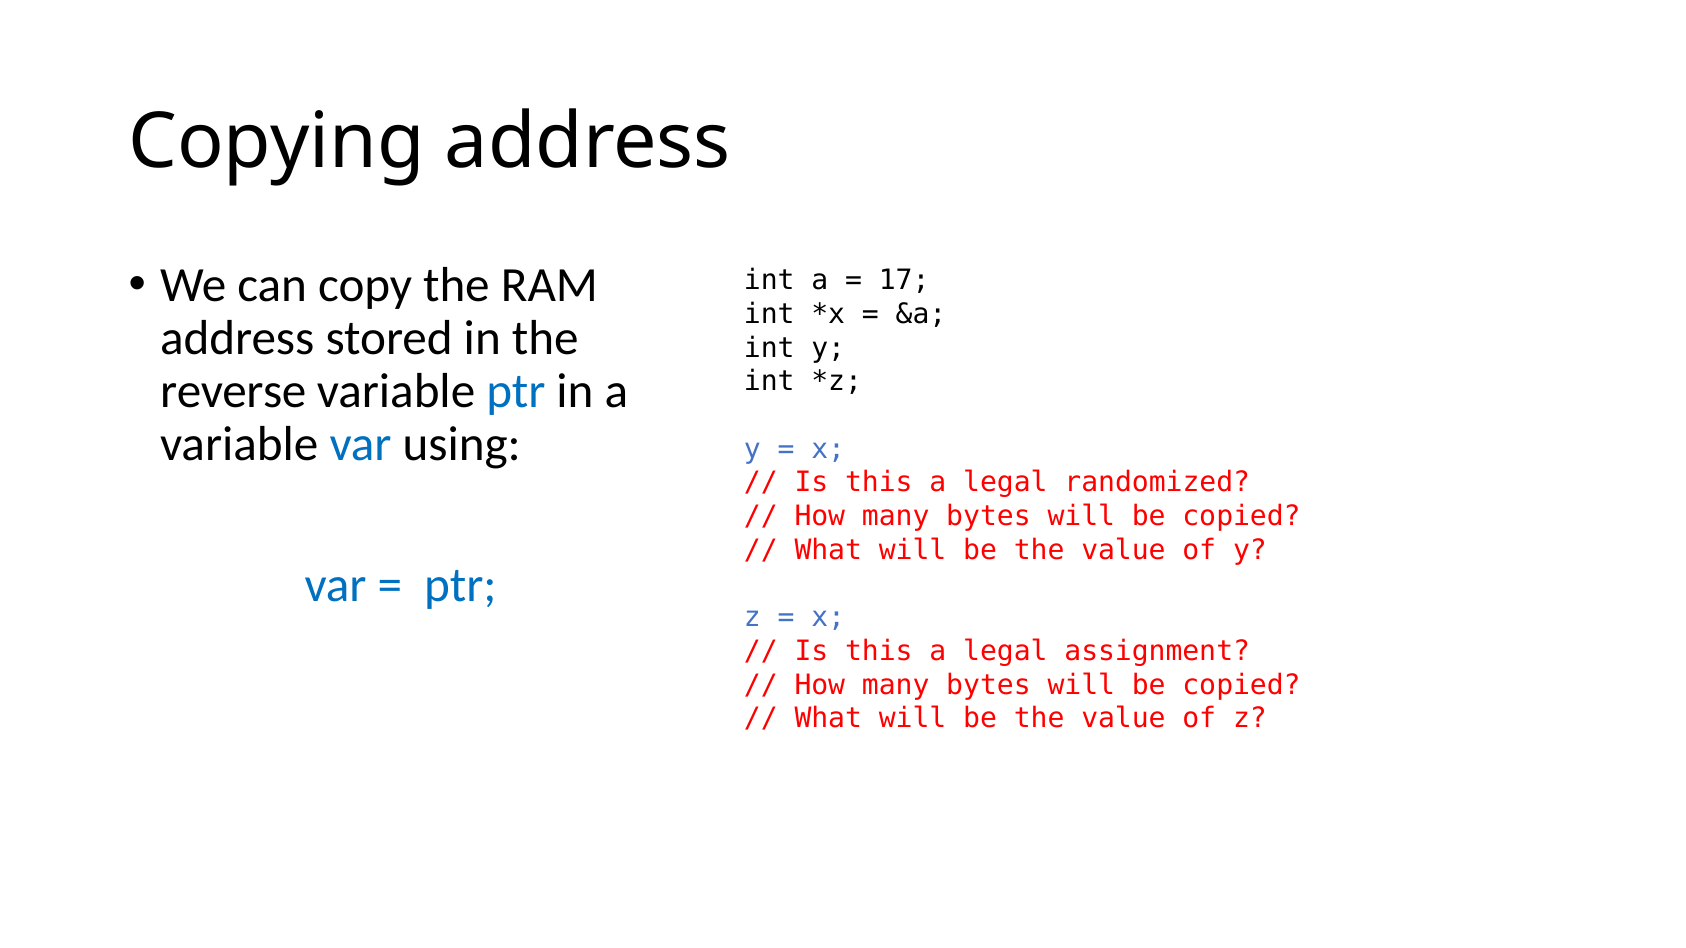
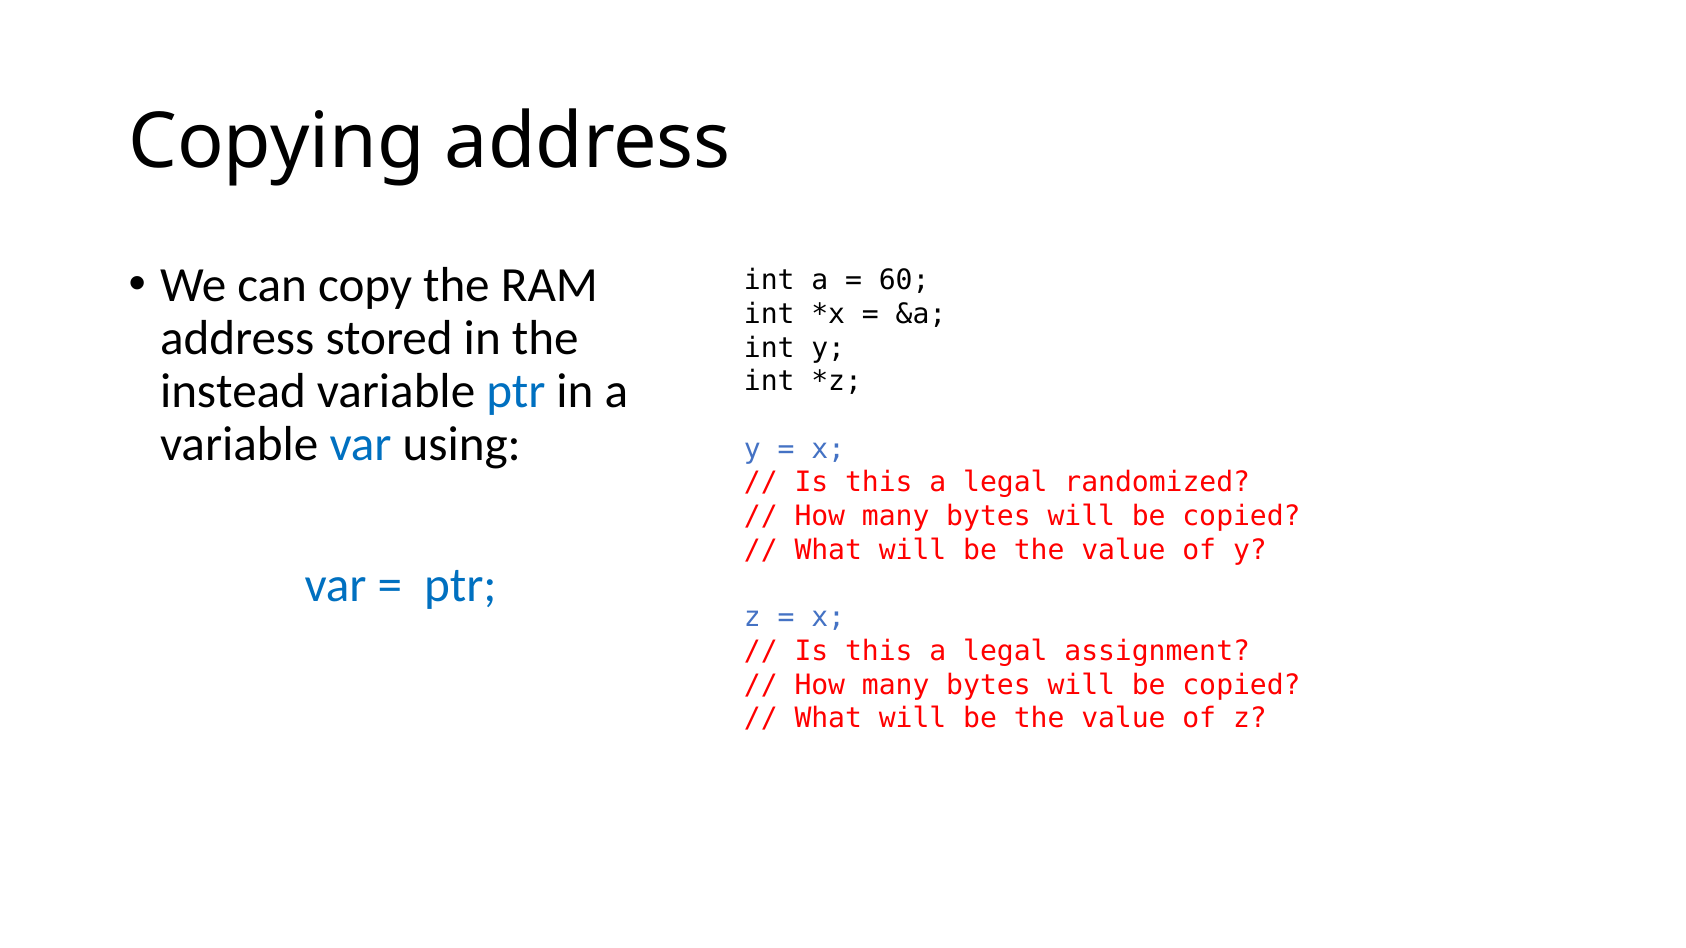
17: 17 -> 60 (904, 281)
reverse: reverse -> instead (233, 391)
